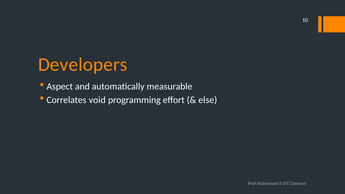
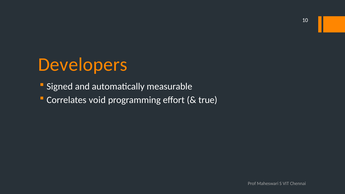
Aspect: Aspect -> Signed (60, 87)
else: else -> true (208, 100)
